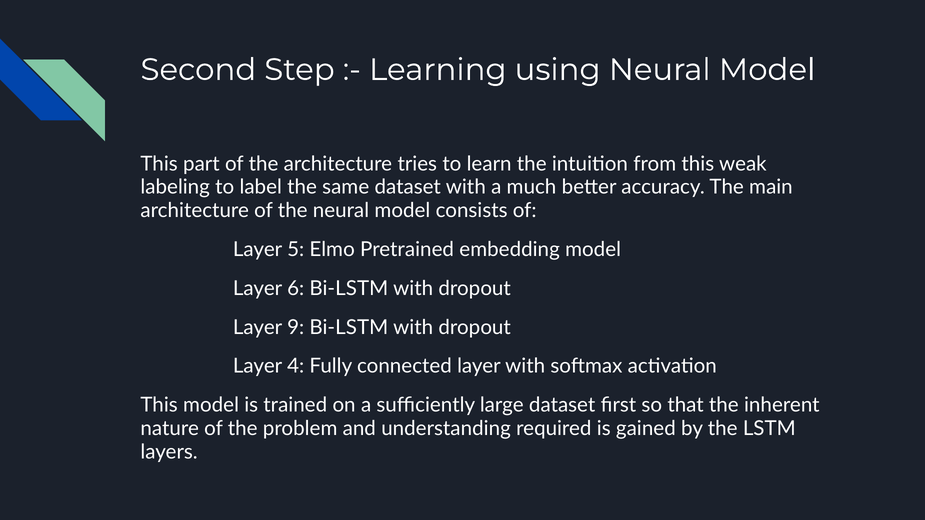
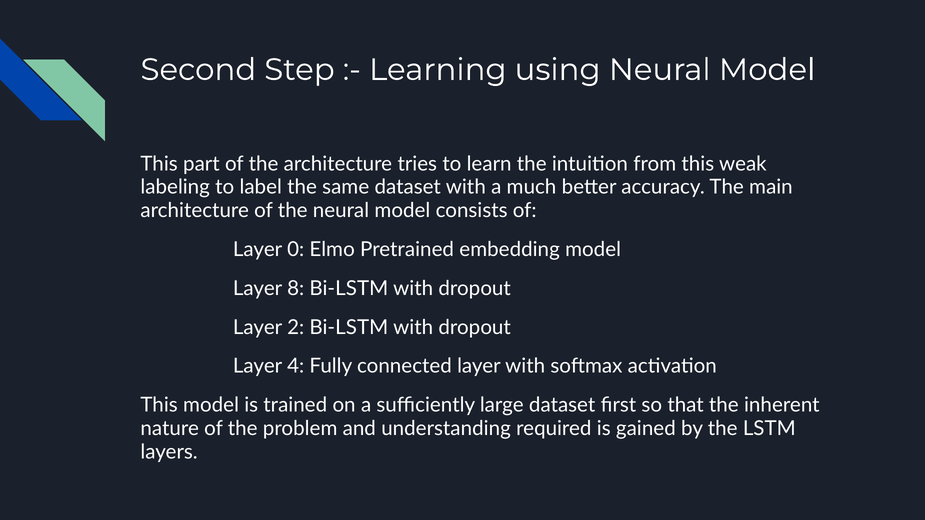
5: 5 -> 0 (296, 250)
6: 6 -> 8 (296, 289)
9: 9 -> 2 (296, 327)
